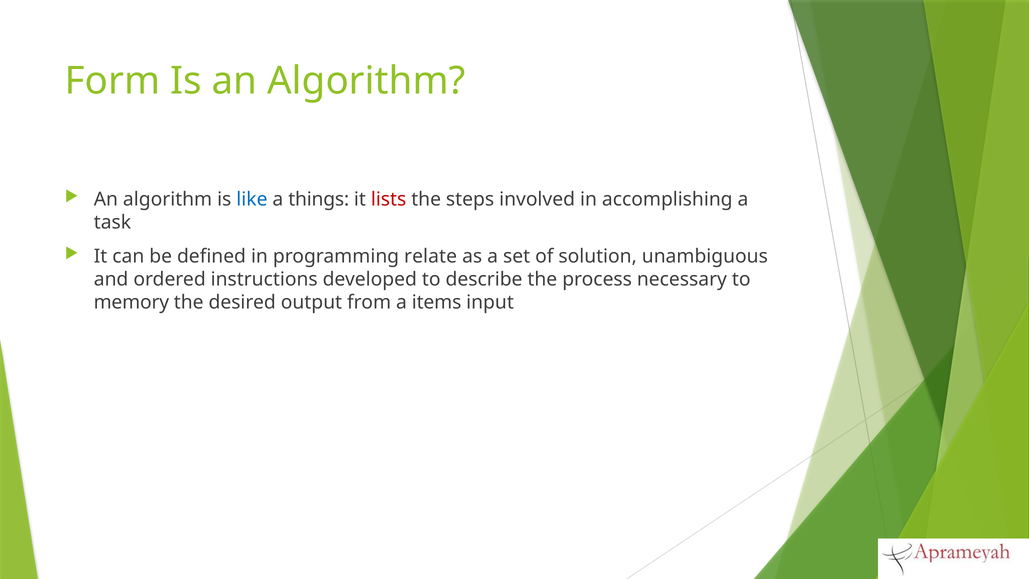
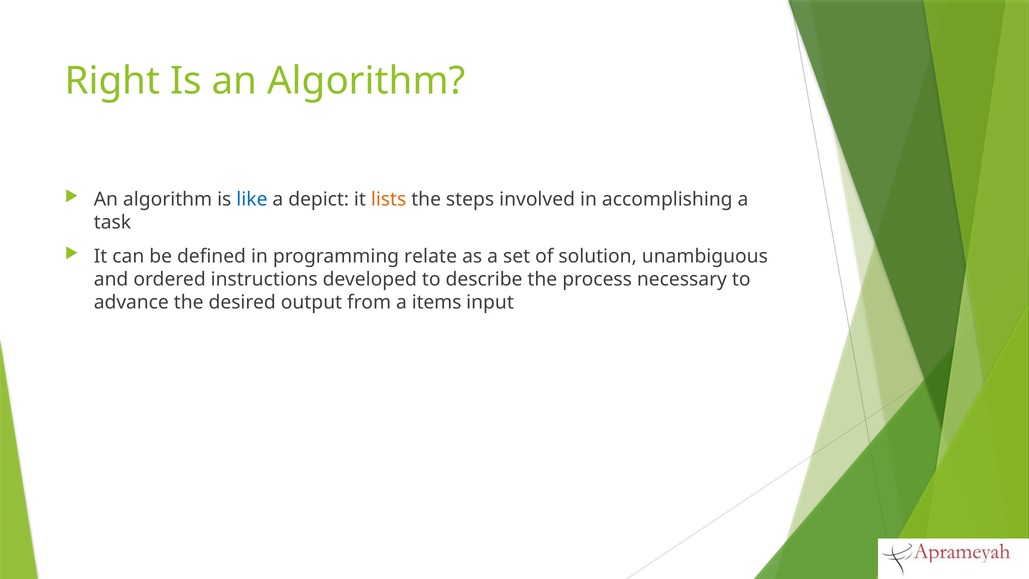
Form: Form -> Right (113, 81)
things: things -> depict (319, 199)
lists colour: red -> orange (389, 199)
memory: memory -> advance (131, 302)
